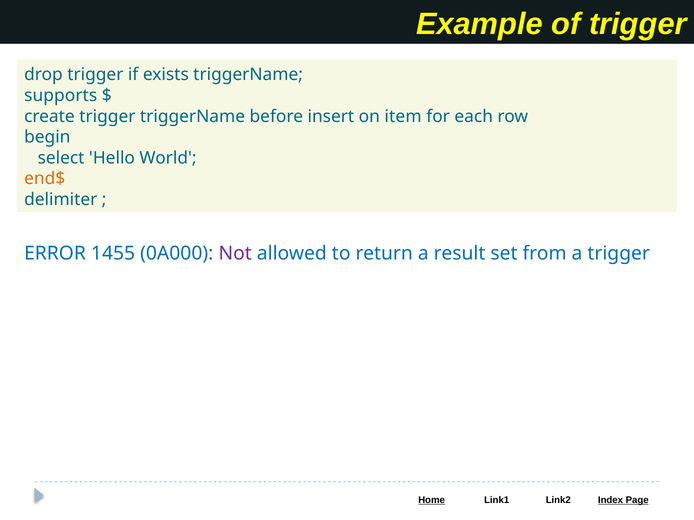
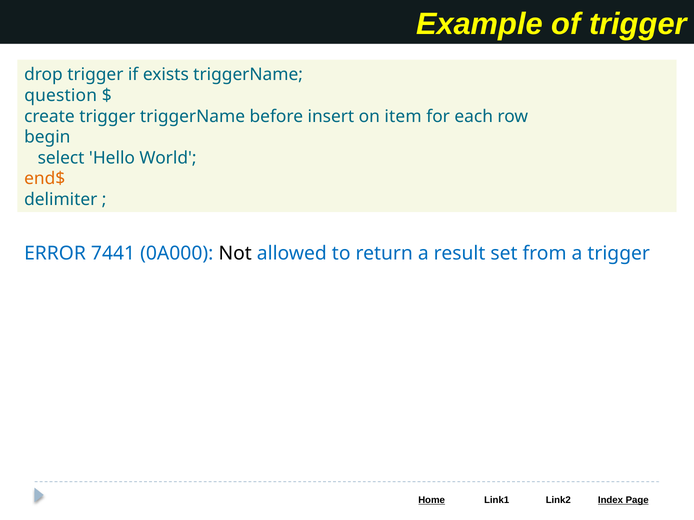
supports: supports -> question (61, 96)
1455: 1455 -> 7441 (113, 253)
Not colour: purple -> black (235, 253)
